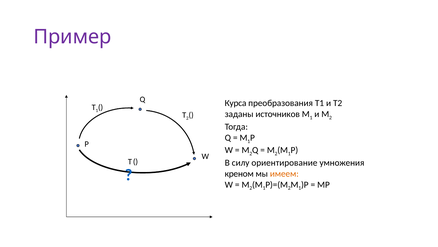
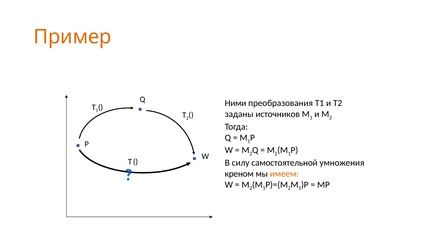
Пример colour: purple -> orange (72, 37)
Курса: Курса -> Ними (236, 103)
ориентирование: ориентирование -> самостоятельной (285, 162)
